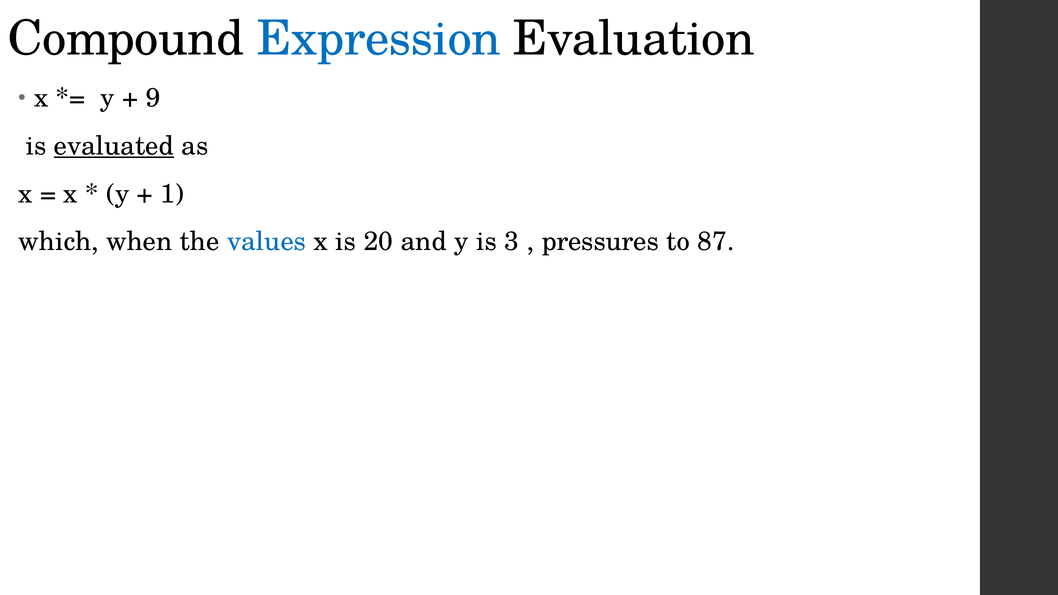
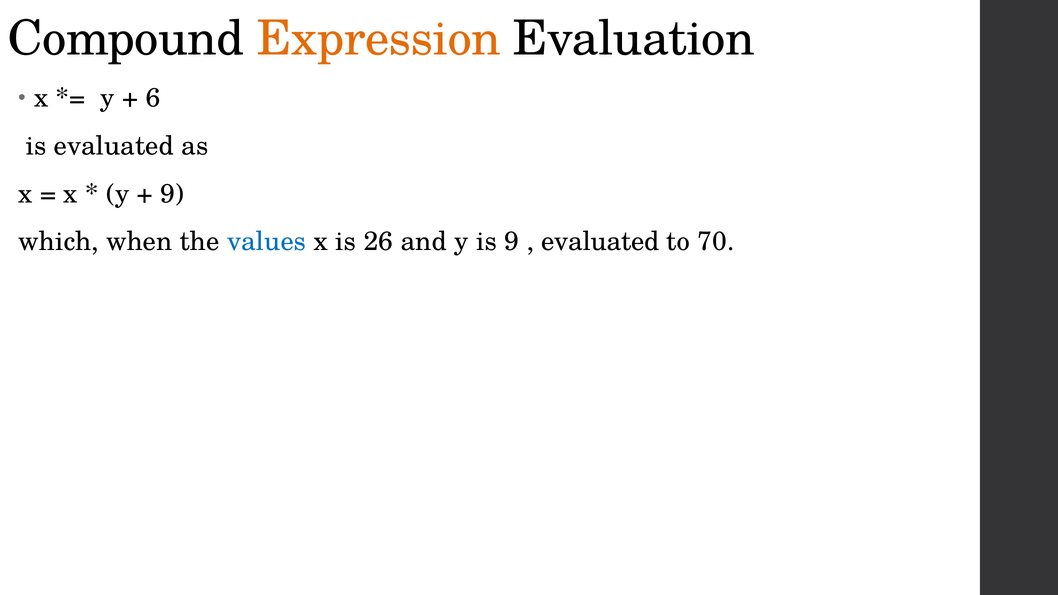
Expression colour: blue -> orange (379, 39)
9: 9 -> 6 (153, 98)
evaluated underline: present -> none (114, 146)
1: 1 -> 9 (172, 194)
20: 20 -> 26 (378, 242)
is 3: 3 -> 9 (512, 242)
pressures: pressures -> evaluated (600, 242)
87: 87 -> 70 (716, 242)
